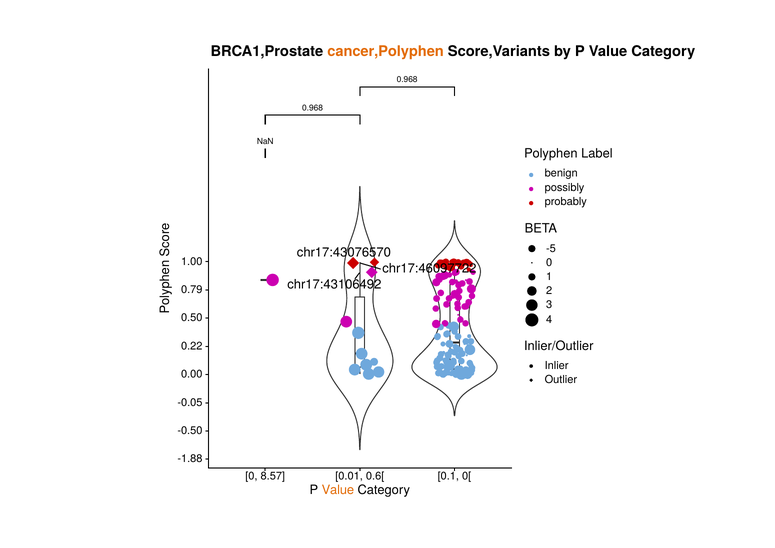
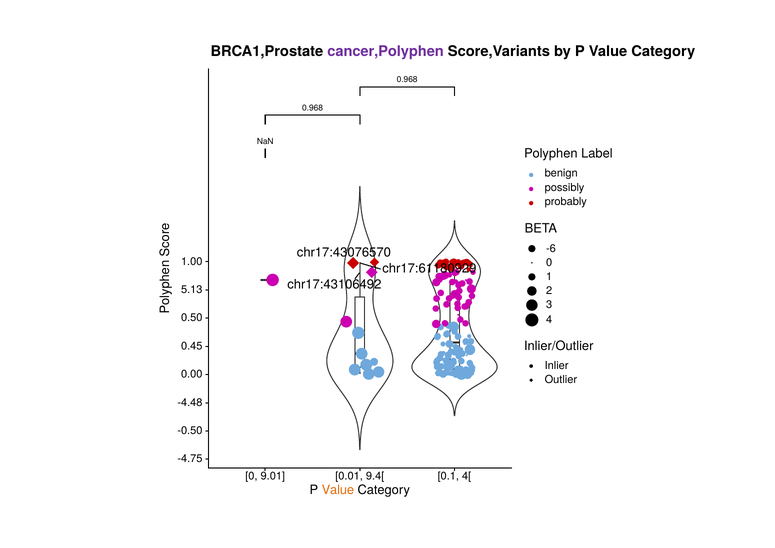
cancer,Polyphen colour: orange -> purple (386, 52)
-5: -5 -> -6 (551, 248)
chr17:46097722: chr17:46097722 -> chr17:61180929 (429, 269)
0.79: 0.79 -> 5.13 (192, 290)
0.22: 0.22 -> 0.45 (192, 346)
-0.05: -0.05 -> -4.48 (190, 402)
-1.88: -1.88 -> -4.75 (190, 459)
8.57: 8.57 -> 9.01 (273, 476)
0.6[: 0.6[ -> 9.4[ (375, 476)
0[: 0[ -> 4[ (467, 476)
